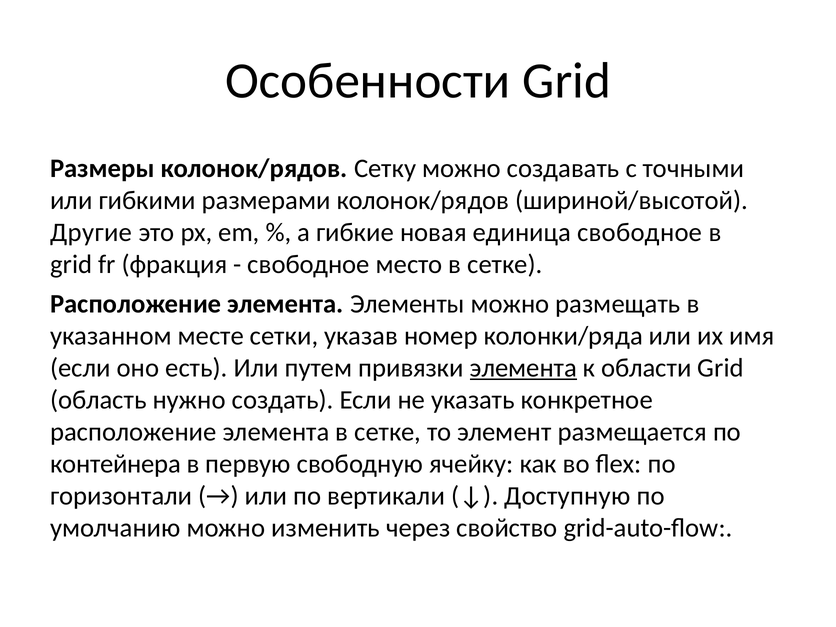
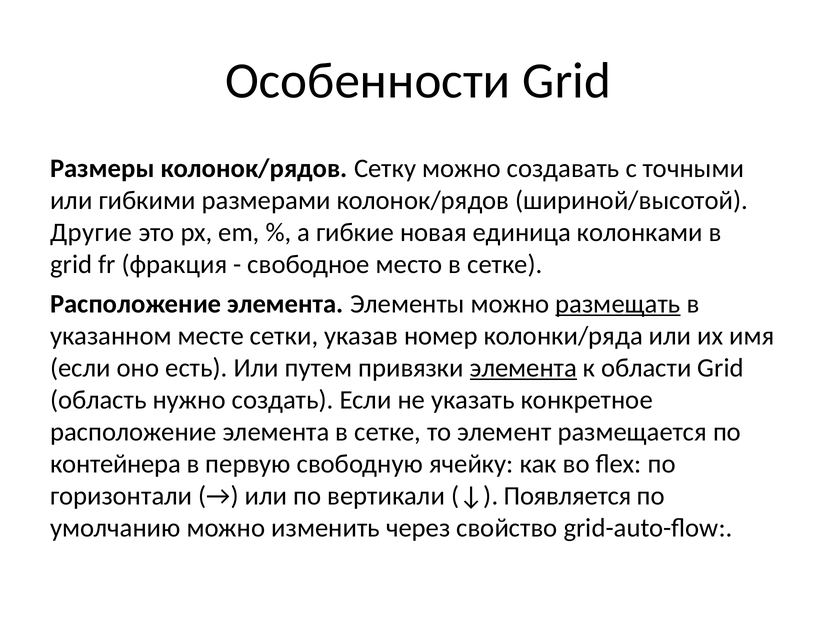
единица свободное: свободное -> колонками (640, 232)
размещать underline: none -> present (618, 304)
Доступную: Доступную -> Появляется (568, 496)
